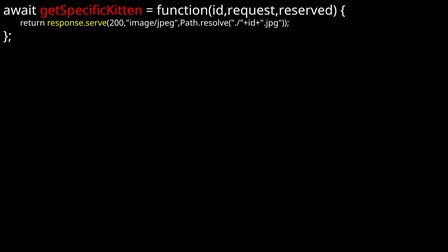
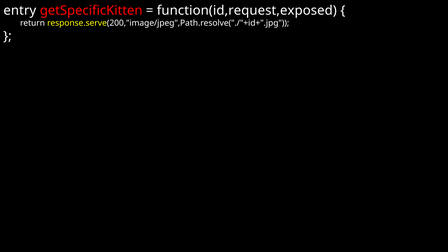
await: await -> entry (20, 10)
function(id,request,reserved: function(id,request,reserved -> function(id,request,exposed (247, 10)
